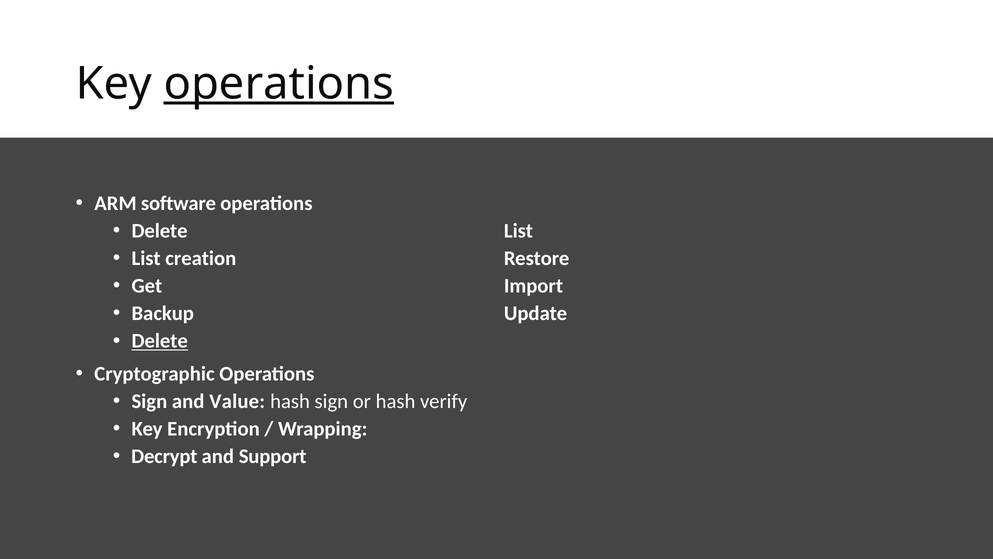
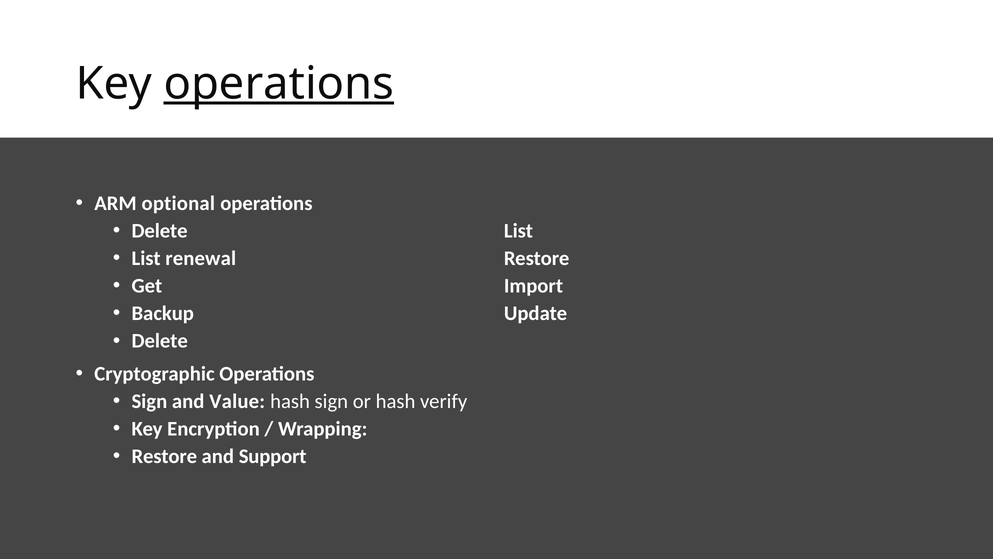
software: software -> optional (178, 203)
creation: creation -> renewal (201, 258)
Delete underline: present -> none (160, 341)
Decrypt: Decrypt -> Restore (164, 456)
